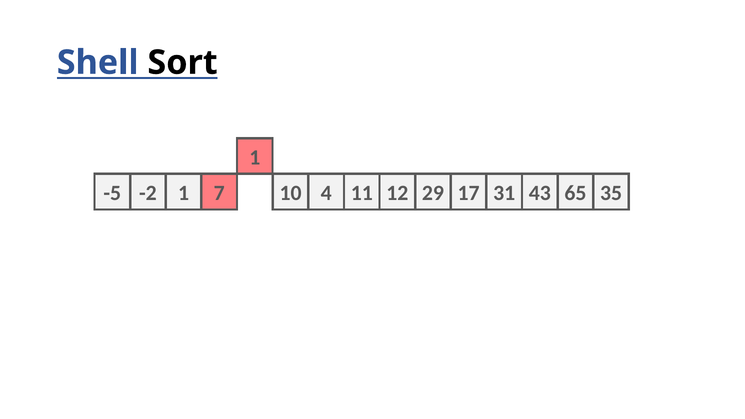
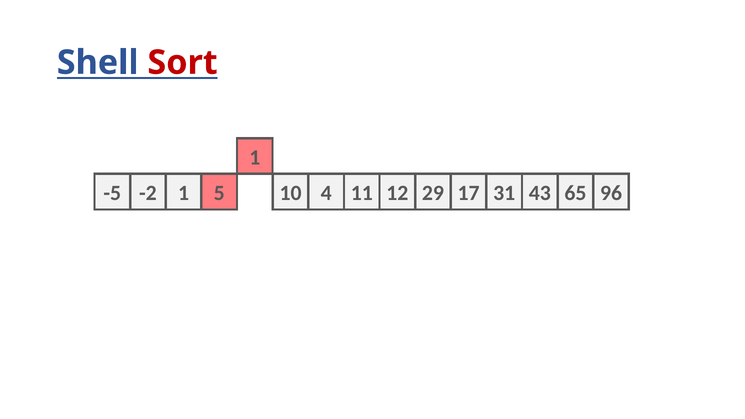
Sort colour: black -> red (183, 63)
7: 7 -> 5 (219, 193)
35: 35 -> 96 (611, 193)
